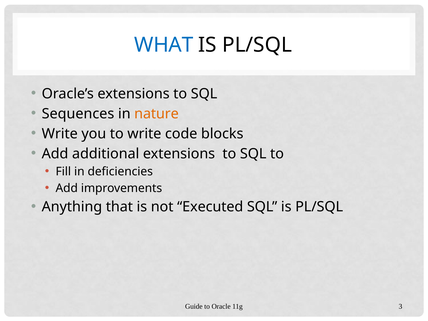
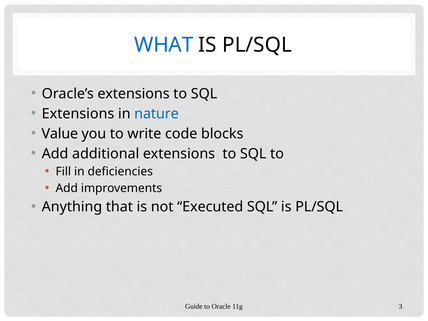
Sequences: Sequences -> Extensions (78, 114)
nature colour: orange -> blue (156, 114)
Write: Write -> Value (60, 134)
